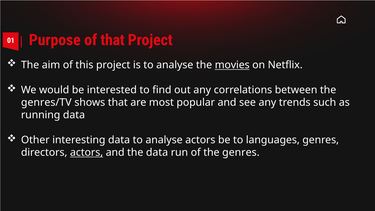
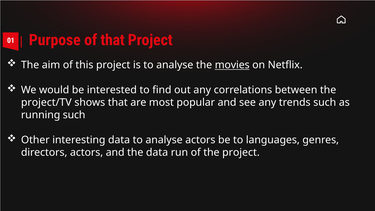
genres/TV: genres/TV -> project/TV (46, 102)
running data: data -> such (74, 115)
actors underline: present -> none (87, 153)
the genres: genres -> project (241, 153)
